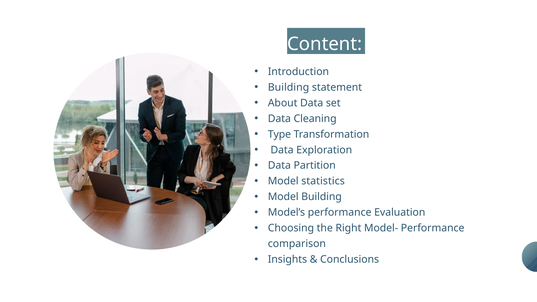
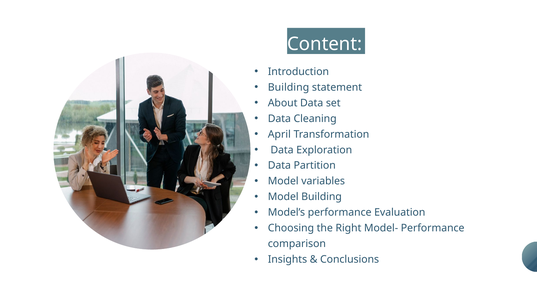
Type: Type -> April (279, 134)
Model statistics: statistics -> variables (323, 181)
